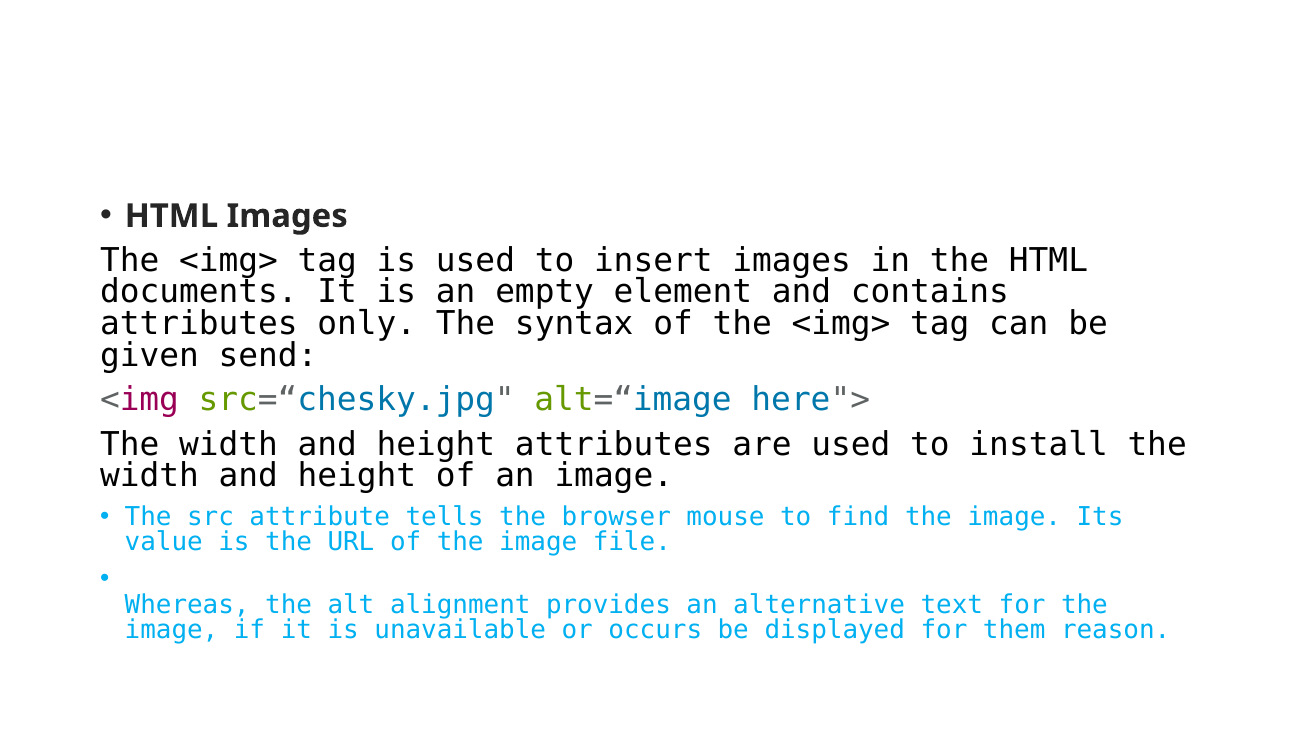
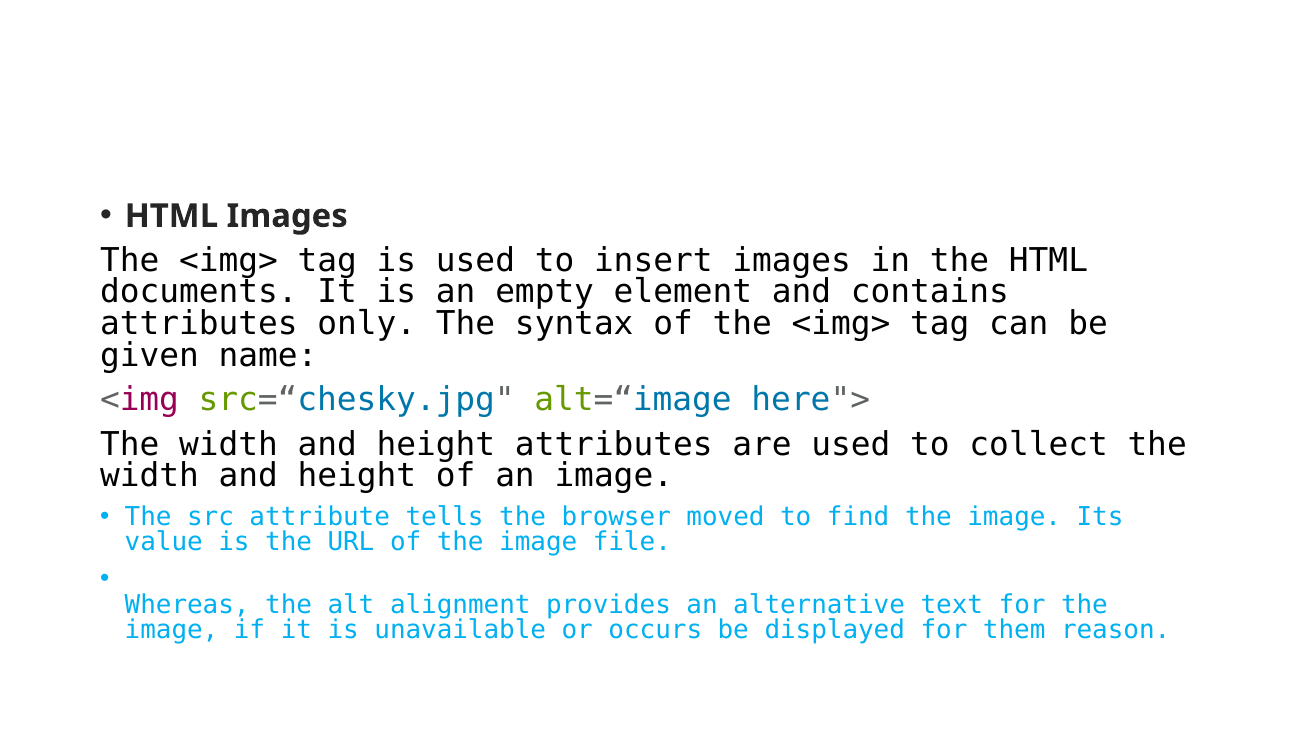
send: send -> name (268, 356)
install: install -> collect (1039, 445)
mouse: mouse -> moved (726, 518)
